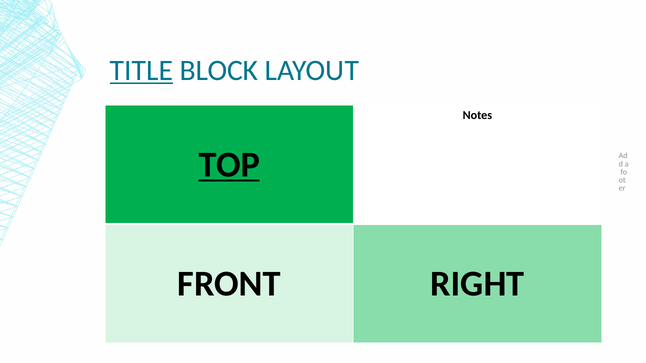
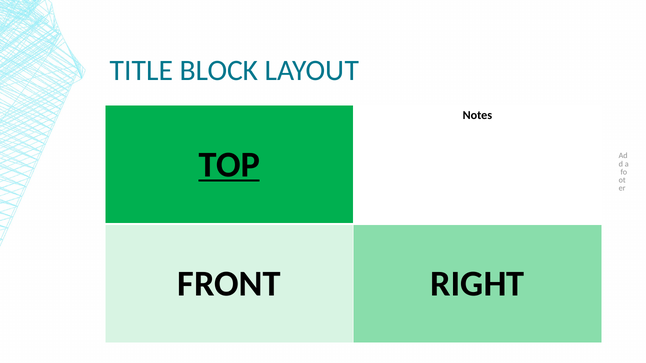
TITLE underline: present -> none (141, 71)
